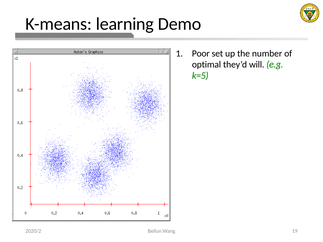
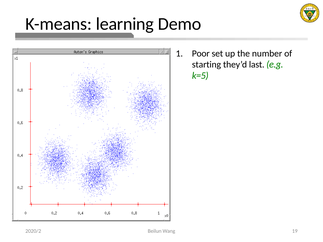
optimal: optimal -> starting (206, 65)
will: will -> last (257, 65)
